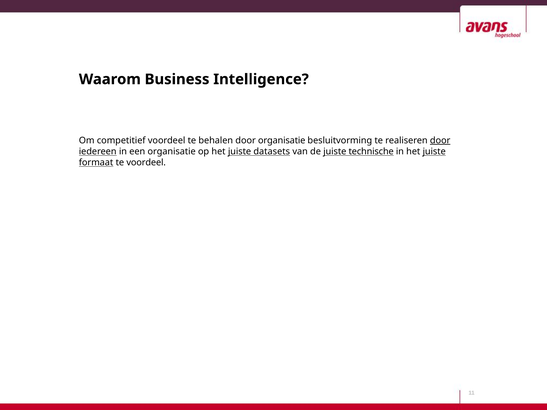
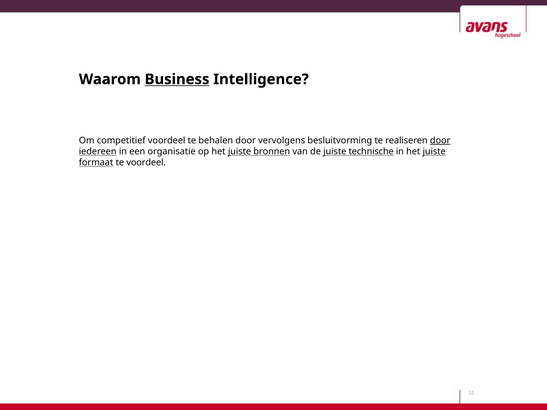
Business underline: none -> present (177, 79)
door organisatie: organisatie -> vervolgens (282, 141)
datasets: datasets -> bronnen (272, 151)
